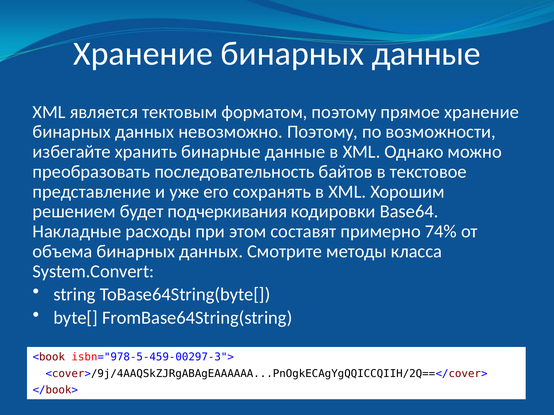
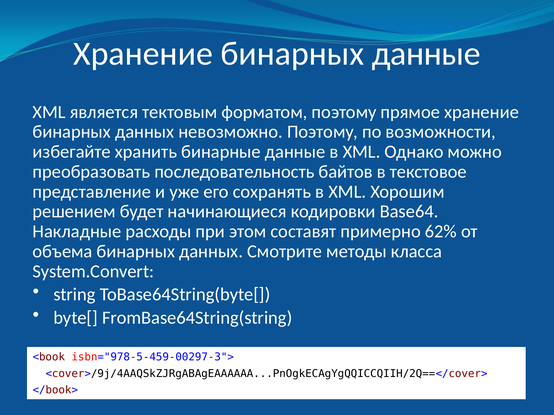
подчеркивания: подчеркивания -> начинающиеся (227, 212)
74%: 74% -> 62% (441, 232)
